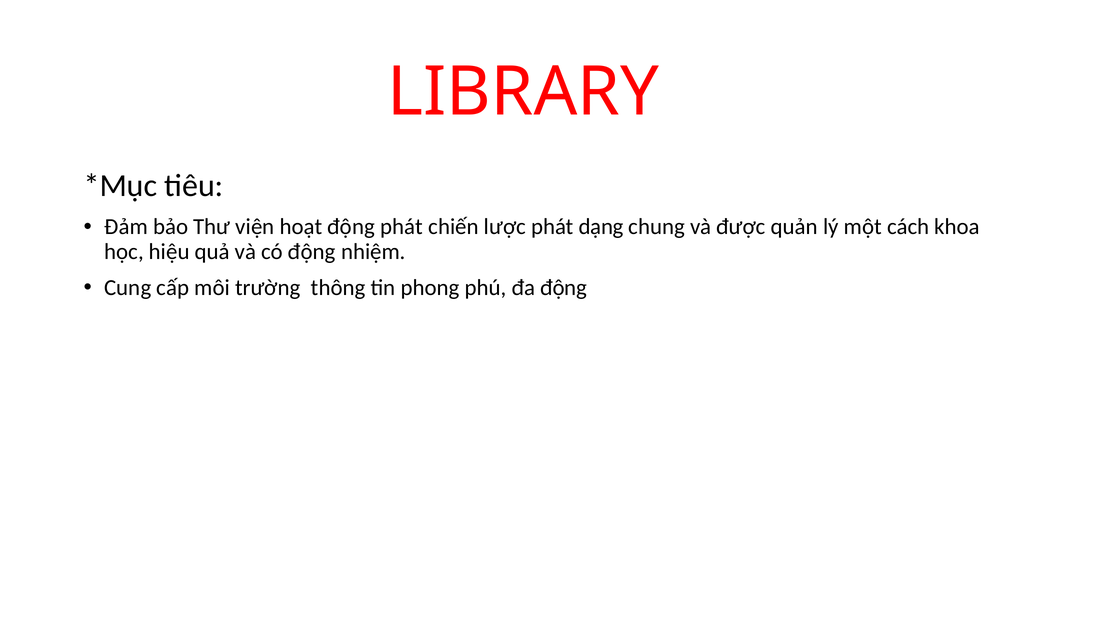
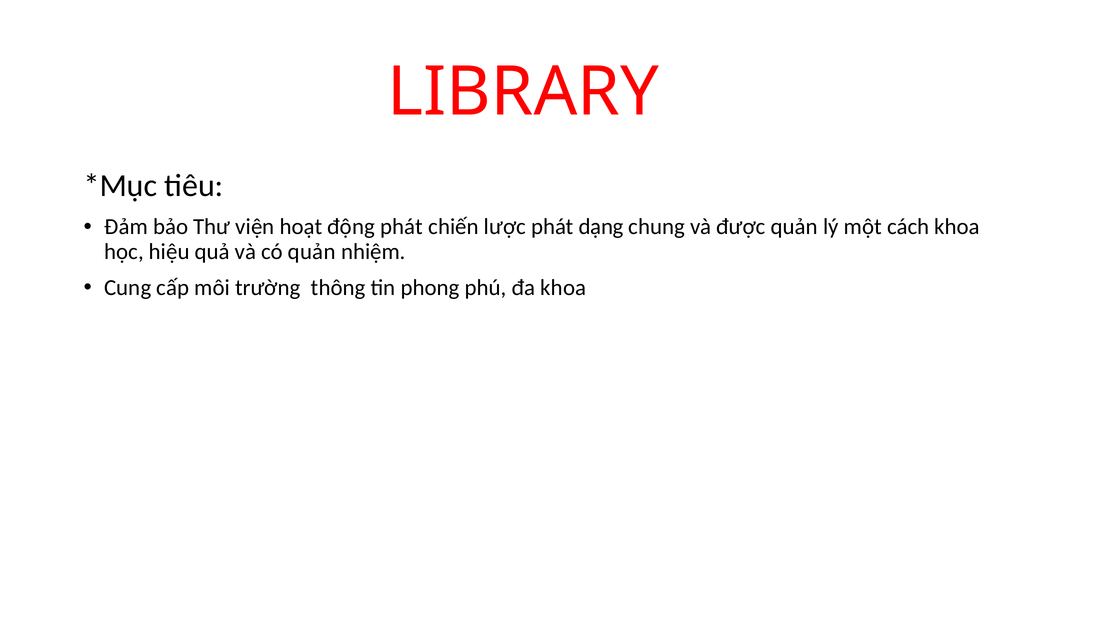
có động: động -> quản (312, 251)
đa động: động -> khoa (563, 288)
